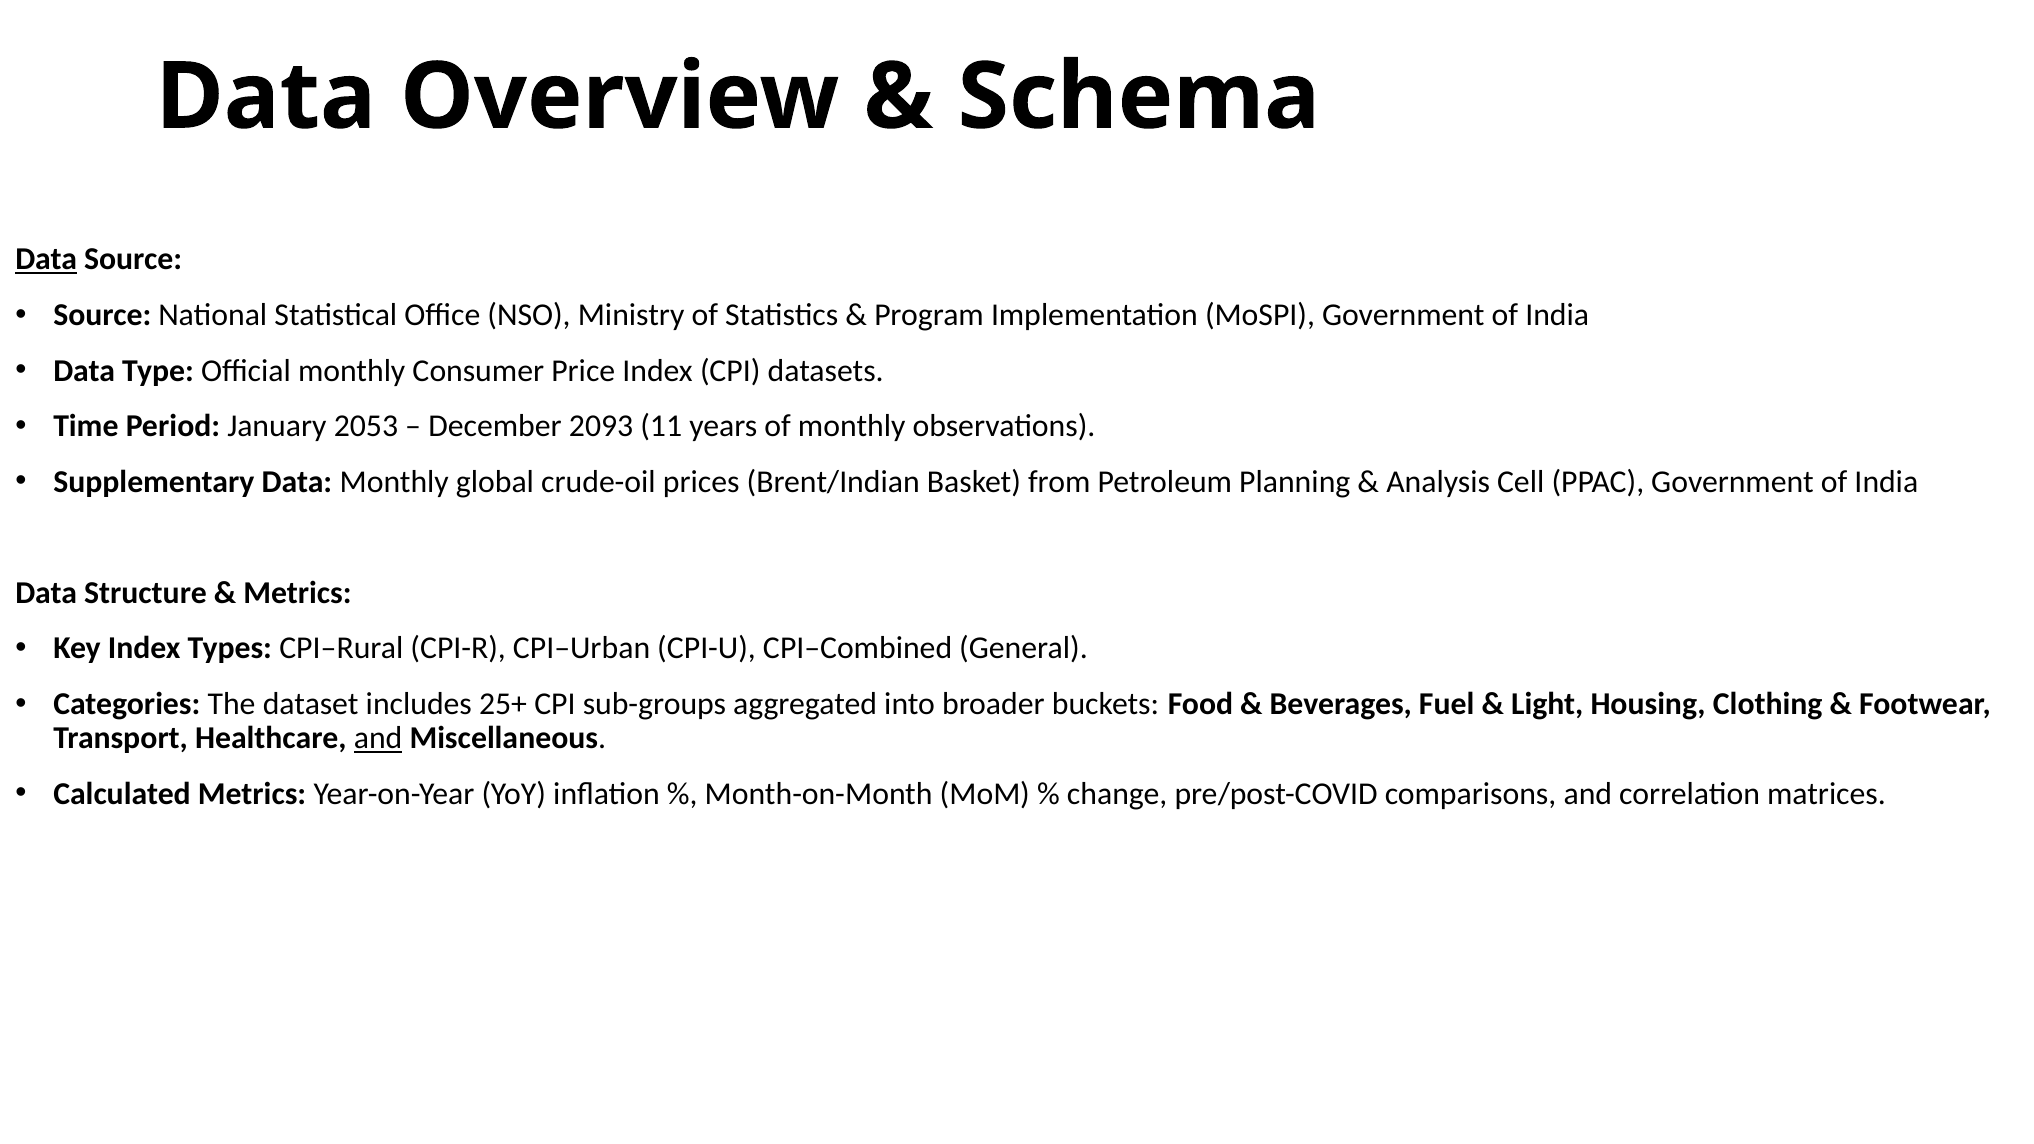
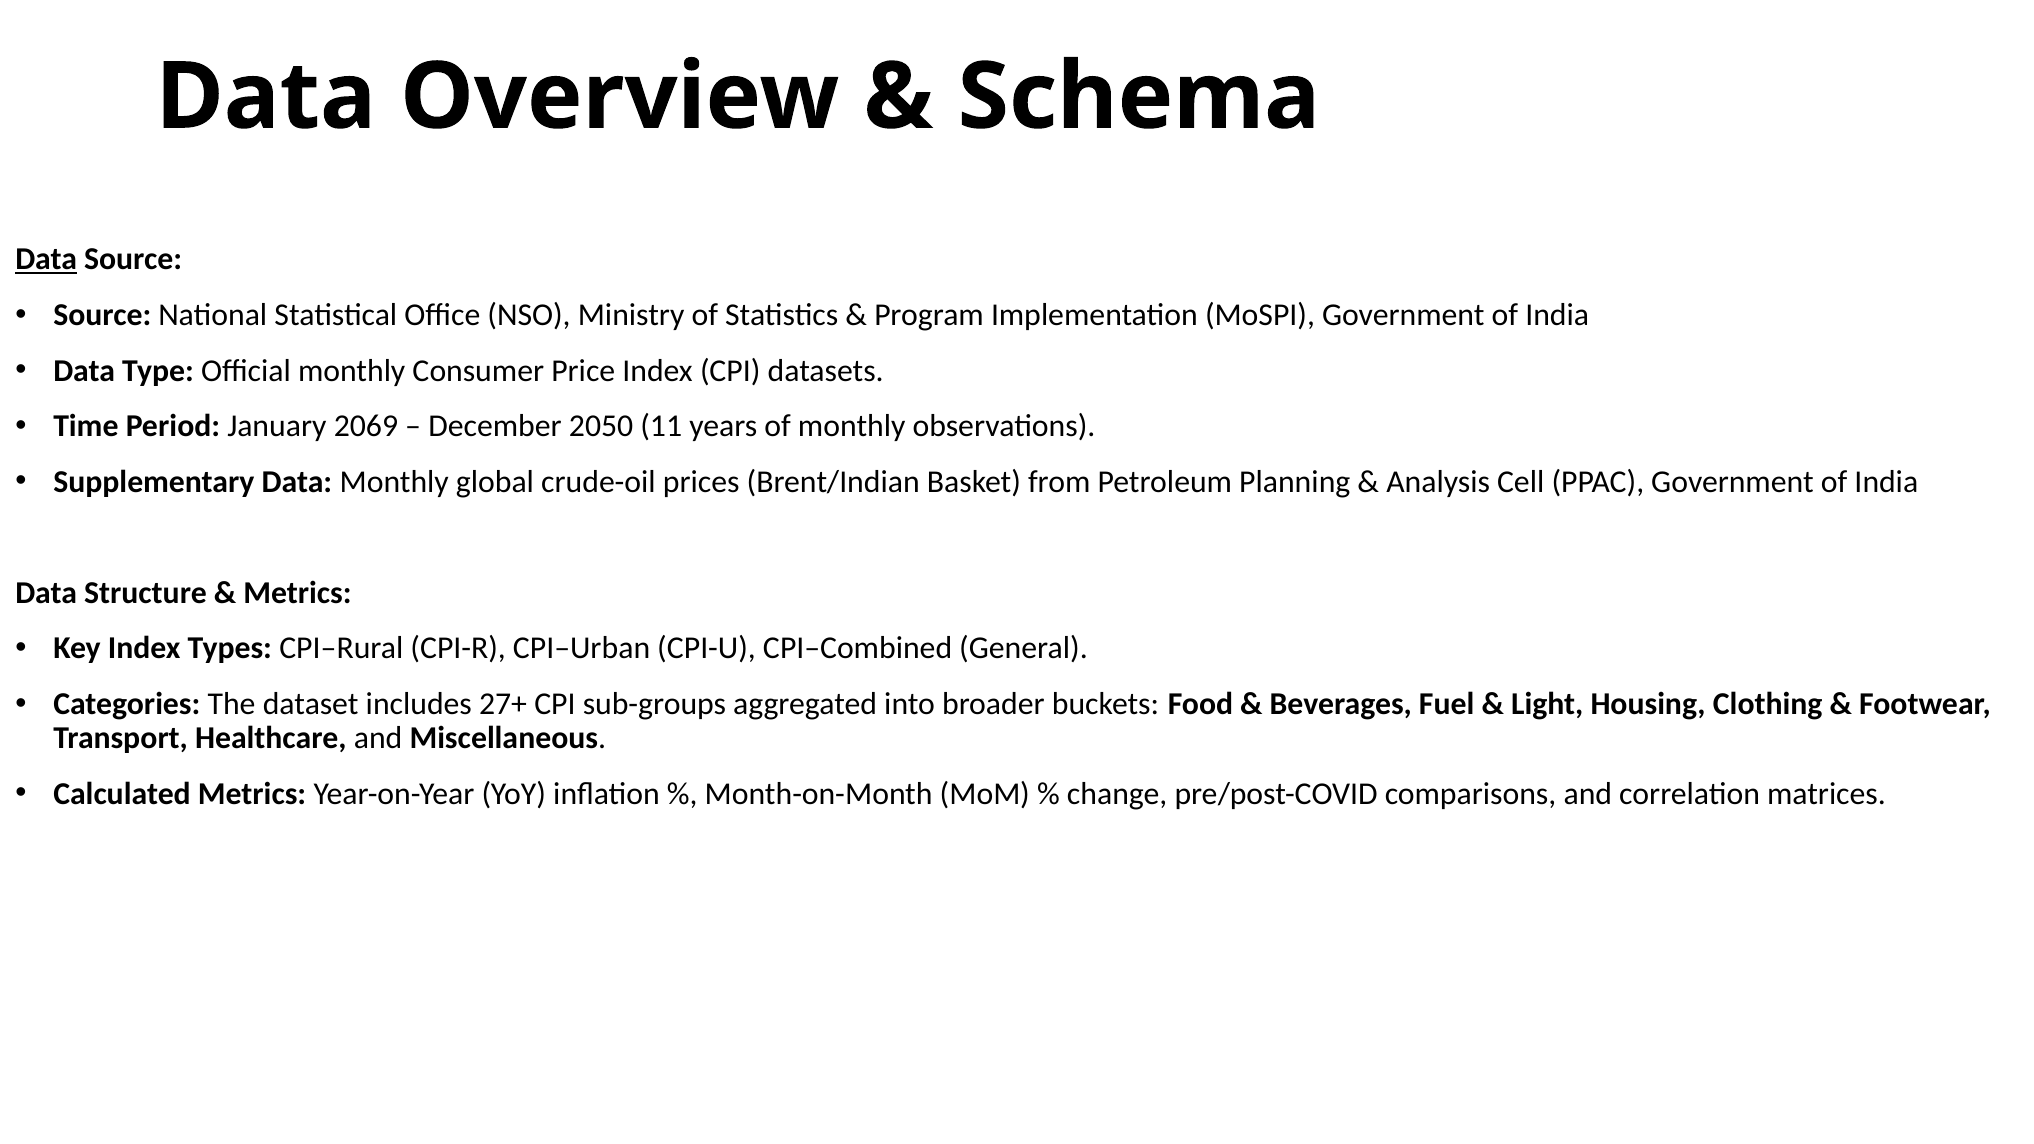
2053: 2053 -> 2069 (366, 426)
2093: 2093 -> 2050 (601, 426)
25+: 25+ -> 27+ (503, 704)
and underline: present -> none (378, 738)
